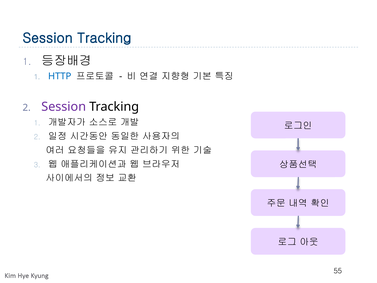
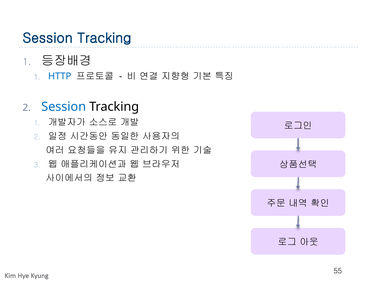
Session colour: purple -> blue (64, 107)
